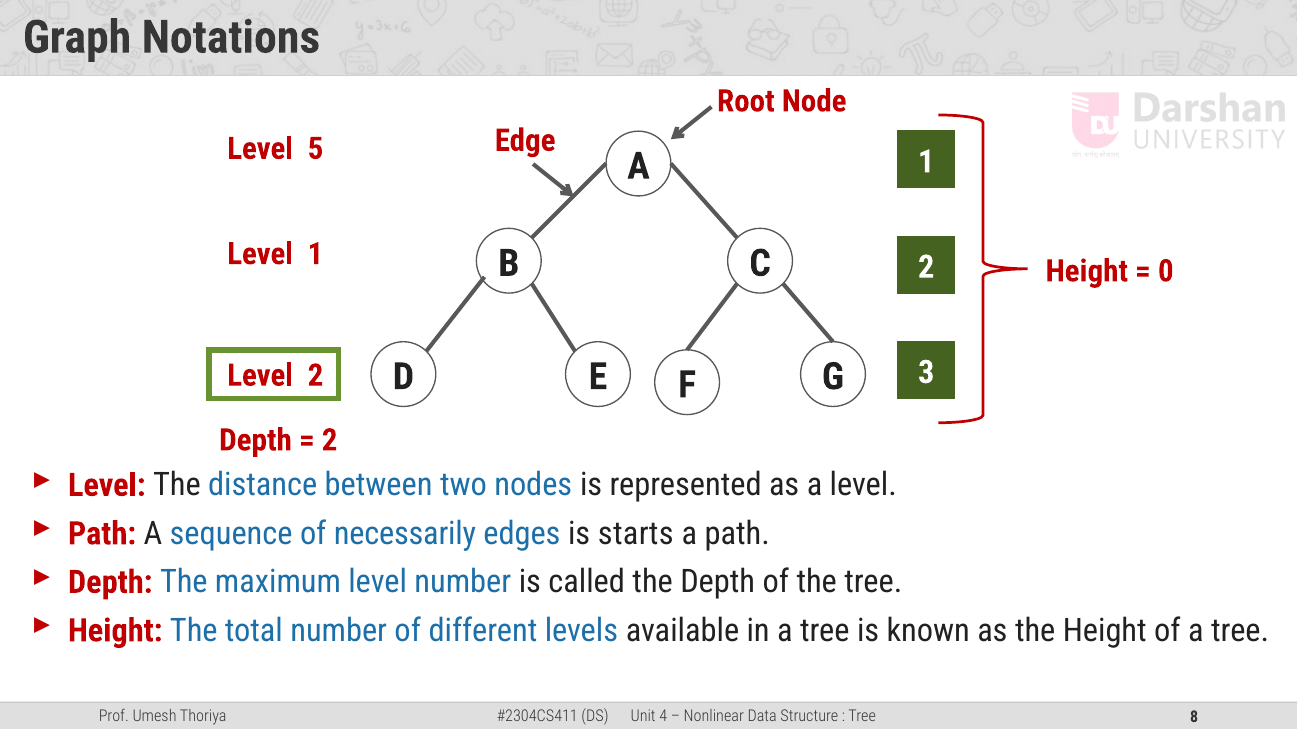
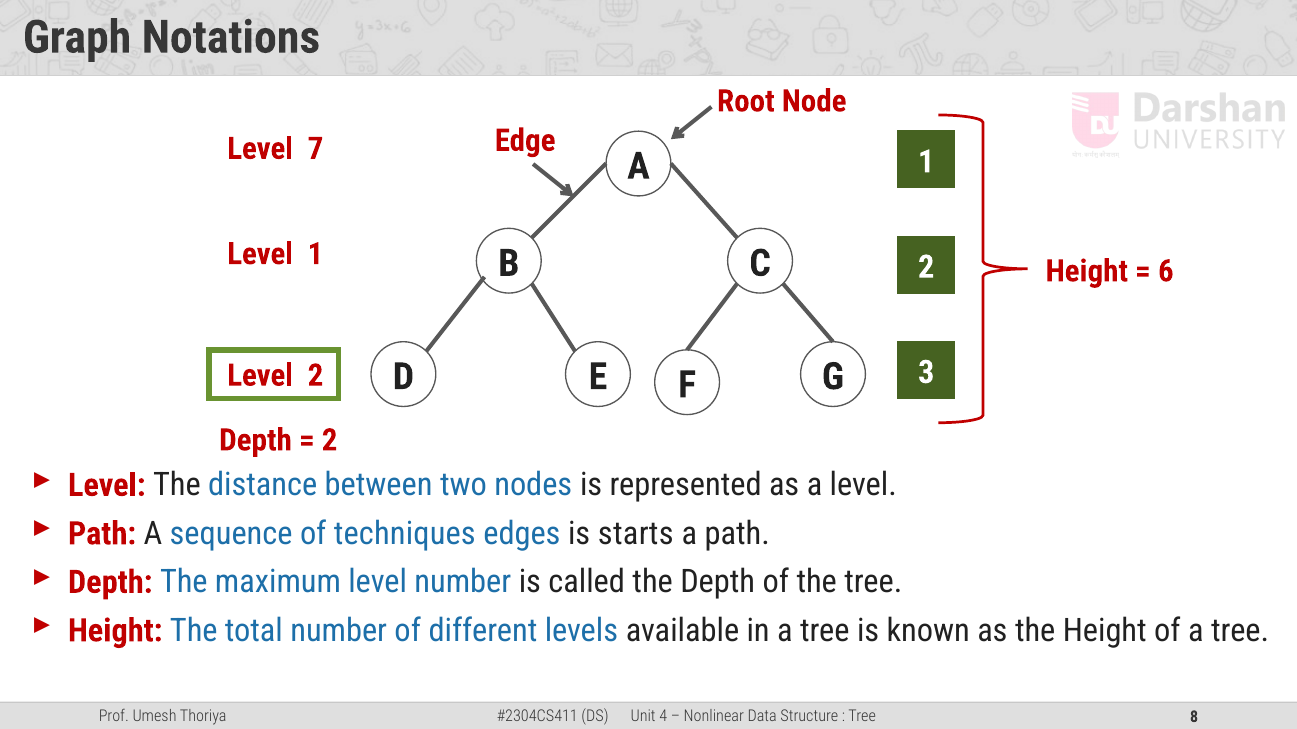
5: 5 -> 7 (315, 149)
0: 0 -> 6 (1166, 271)
necessarily: necessarily -> techniques (405, 534)
